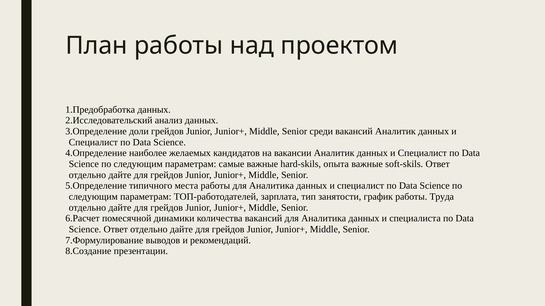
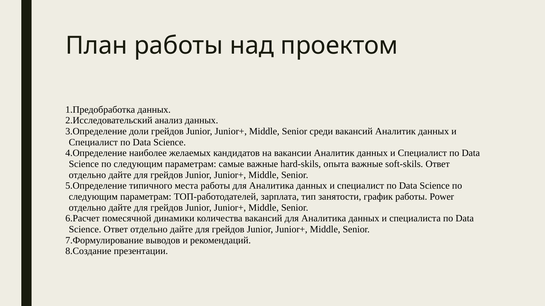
Труда: Труда -> Power (442, 197)
